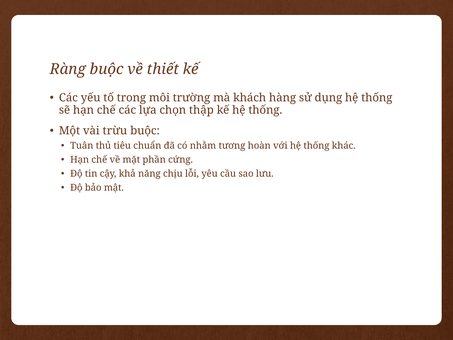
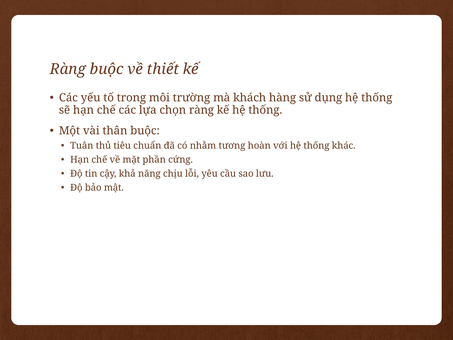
chọn thập: thập -> ràng (201, 110)
trừu: trừu -> thân (115, 131)
